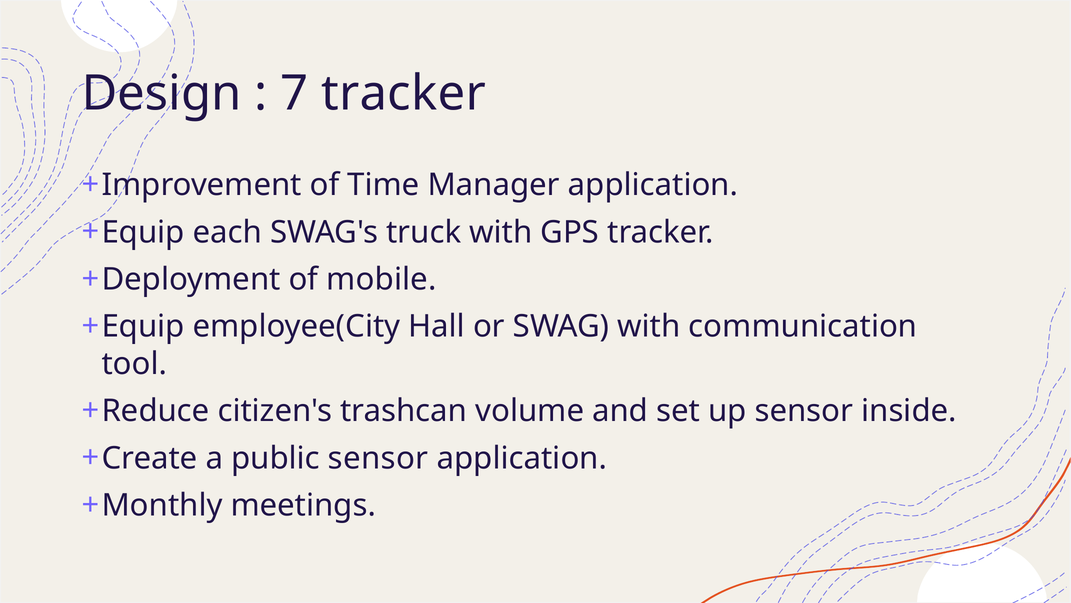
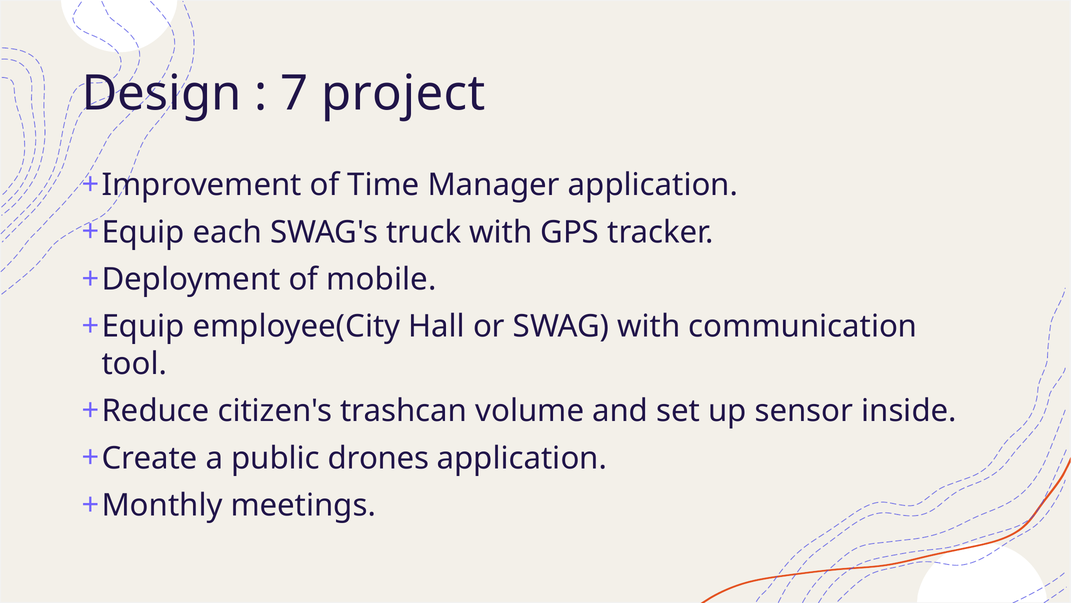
7 tracker: tracker -> project (403, 94)
public sensor: sensor -> drones (378, 458)
